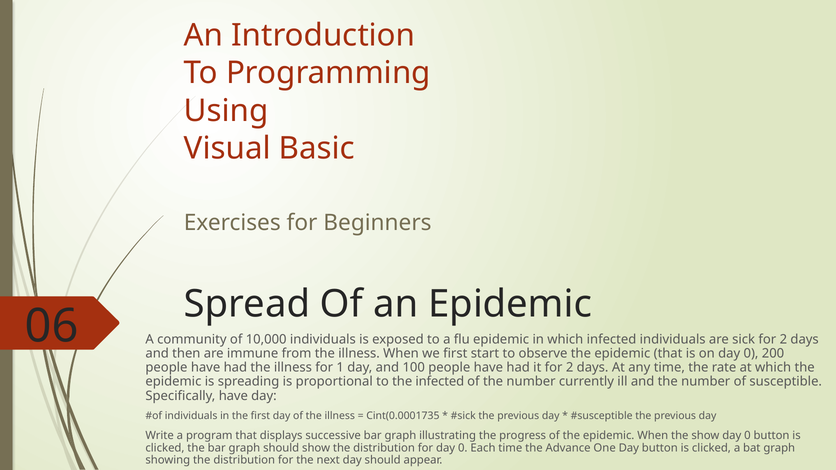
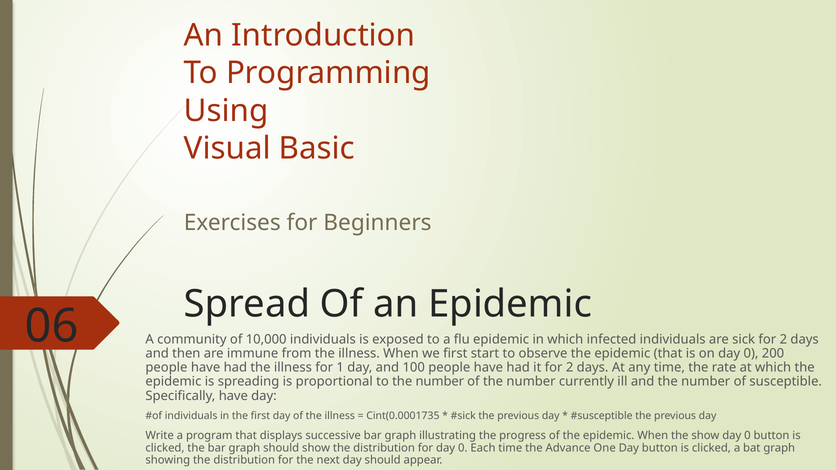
to the infected: infected -> number (440, 382)
